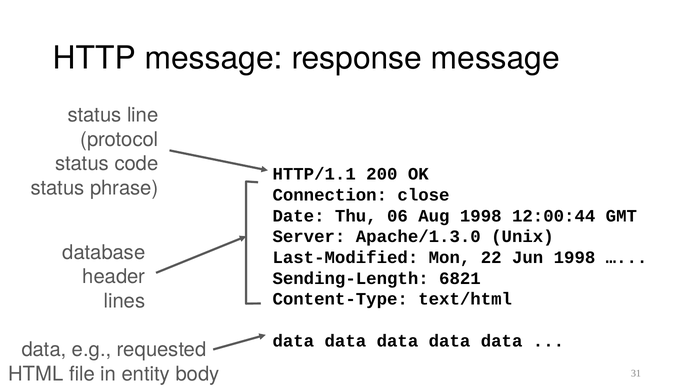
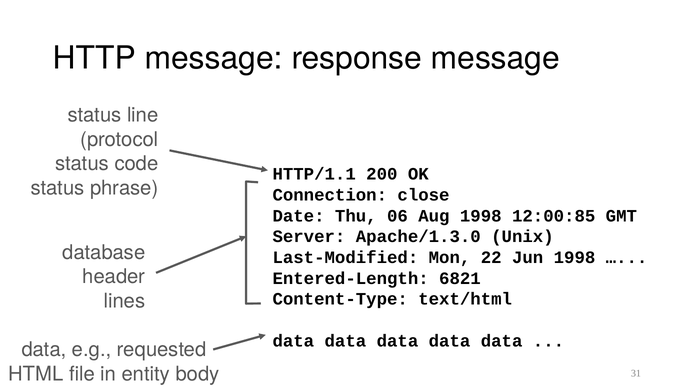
12:00:44: 12:00:44 -> 12:00:85 (554, 215)
Sending-Length: Sending-Length -> Entered-Length (351, 278)
